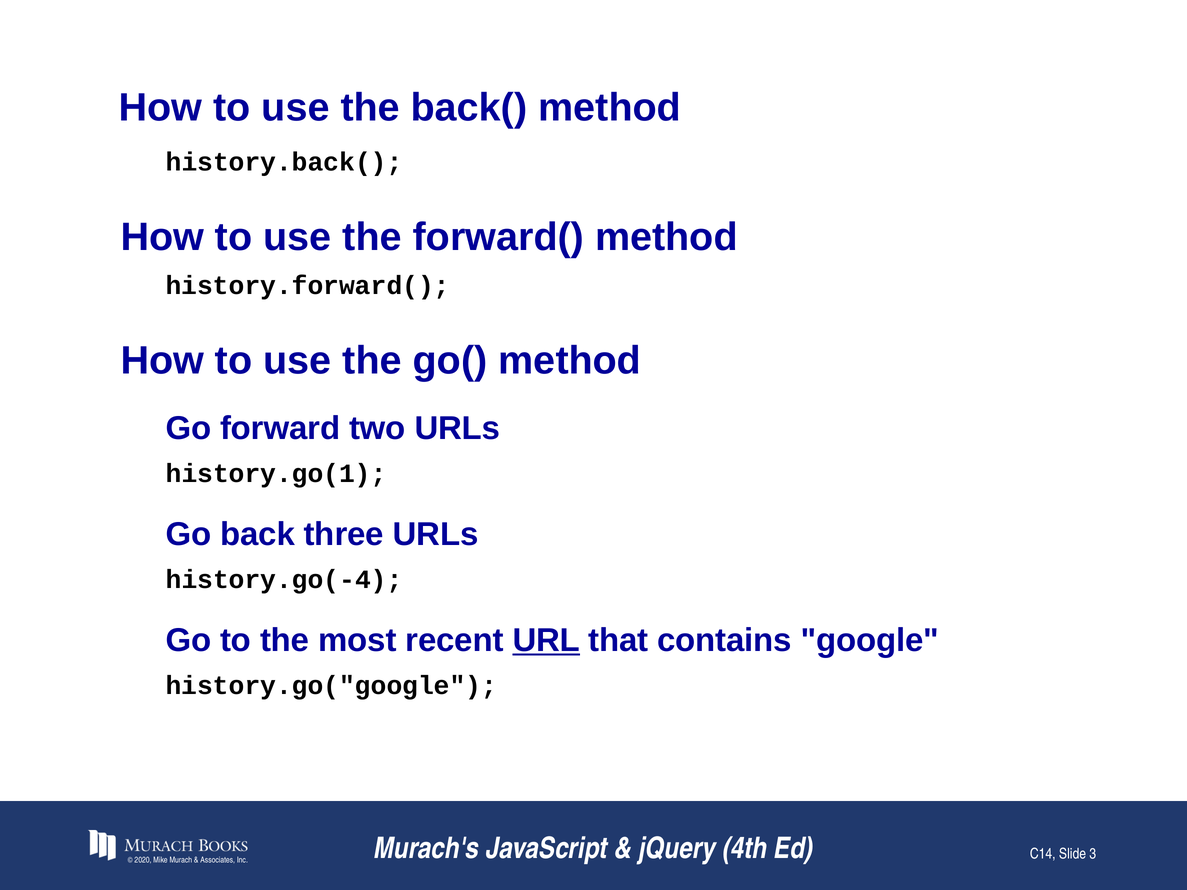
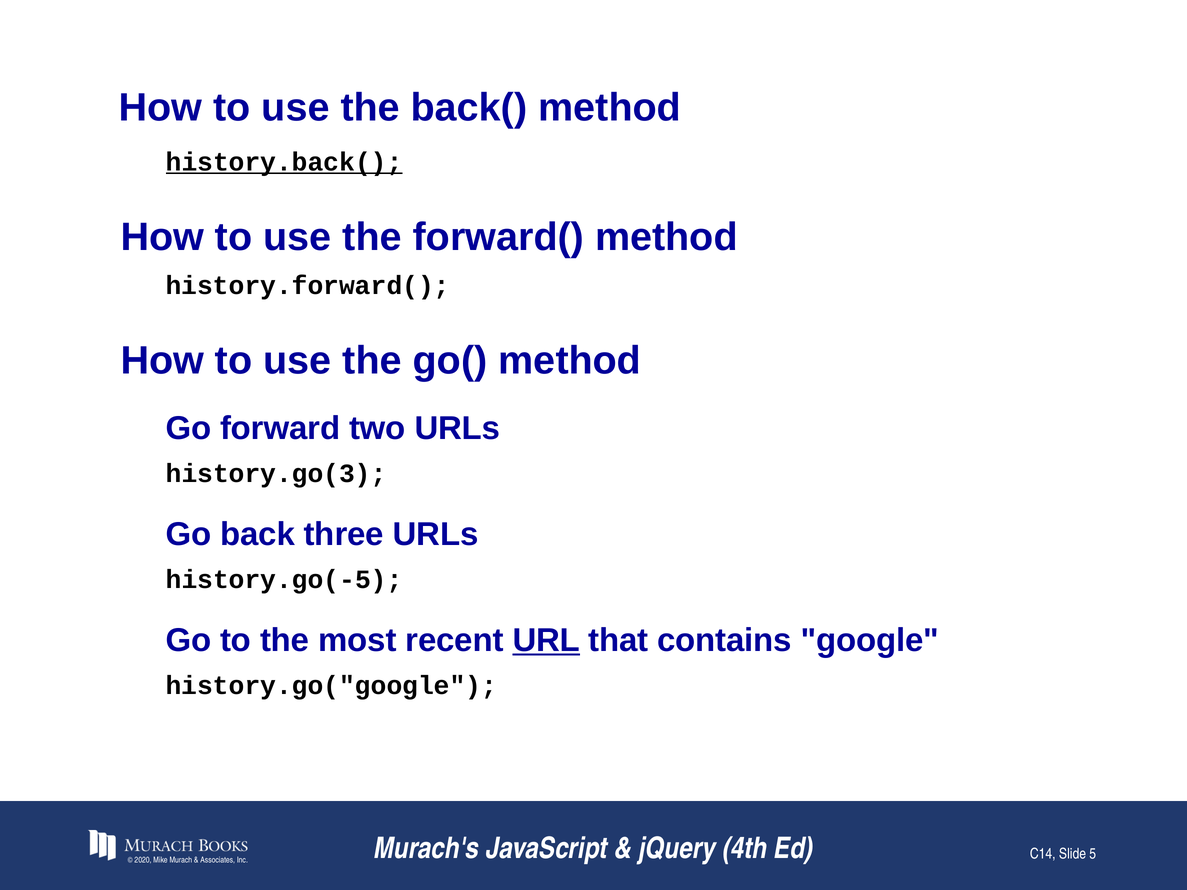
history.back( underline: none -> present (284, 162)
history.go(1: history.go(1 -> history.go(3 (276, 474)
history.go(-4: history.go(-4 -> history.go(-5 (284, 580)
3: 3 -> 5 (1093, 854)
